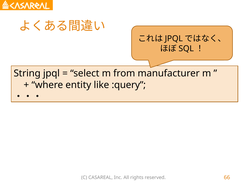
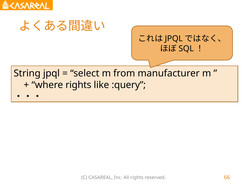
where entity: entity -> rights (78, 85)
